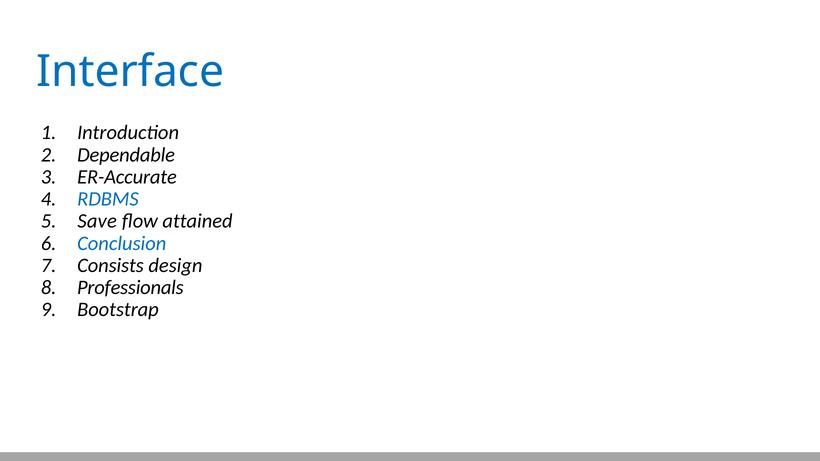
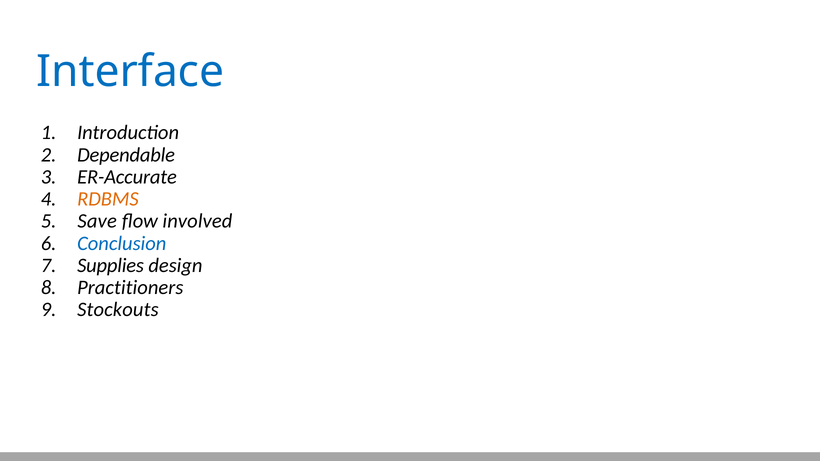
RDBMS colour: blue -> orange (108, 199)
attained: attained -> involved (197, 221)
Consists: Consists -> Supplies (111, 266)
Professionals: Professionals -> Practitioners (130, 288)
Bootstrap: Bootstrap -> Stockouts (118, 310)
